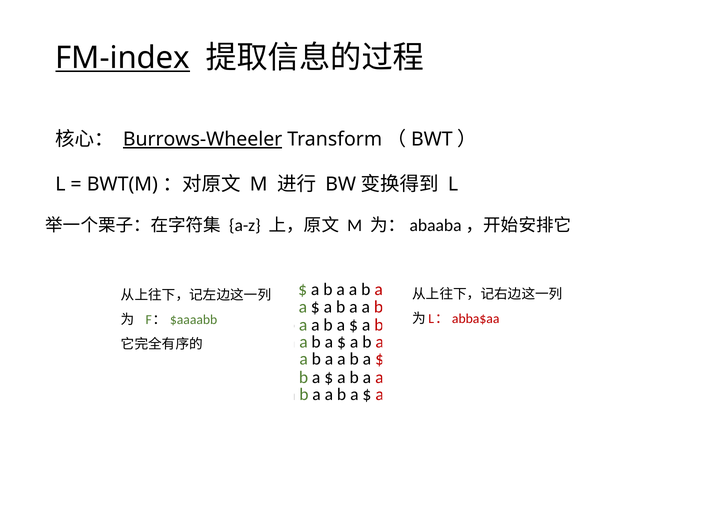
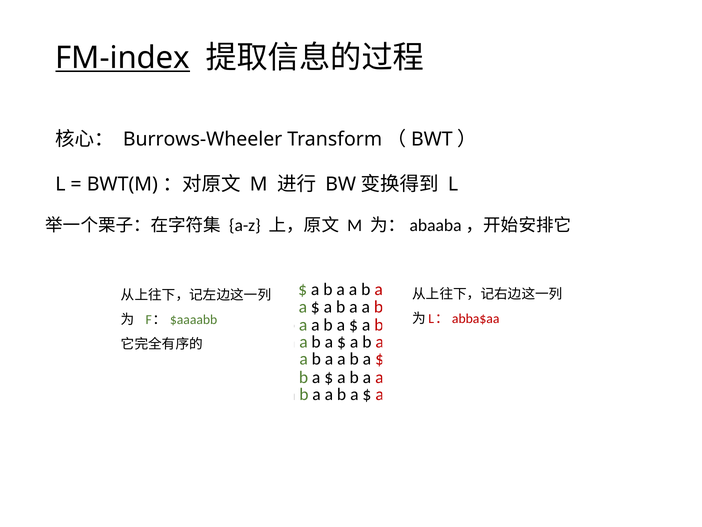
Burrows-Wheeler underline: present -> none (203, 139)
